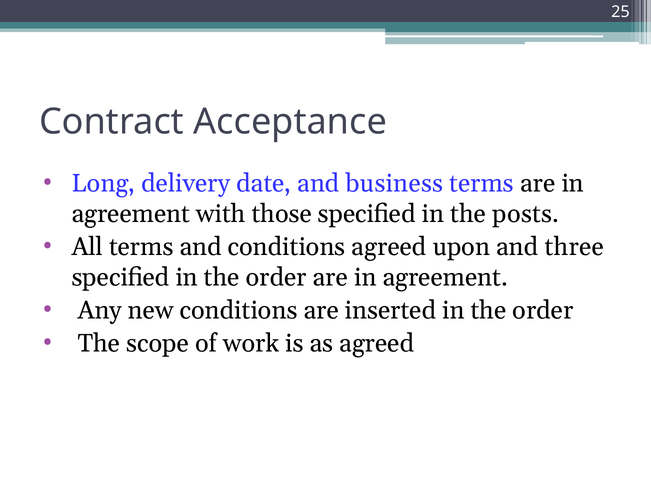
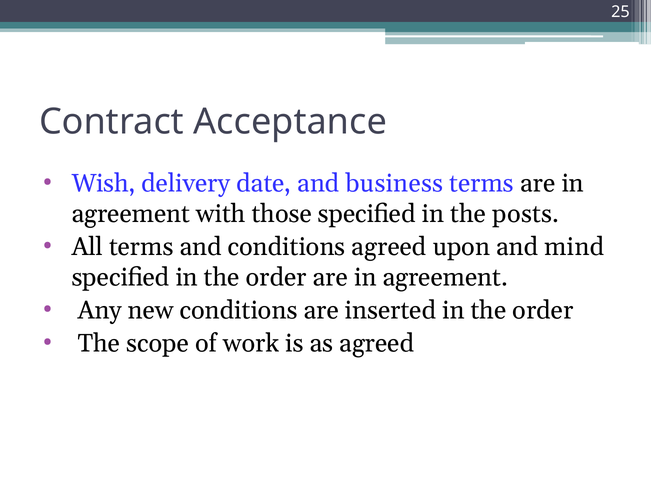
Long: Long -> Wish (104, 184)
three: three -> mind (574, 247)
